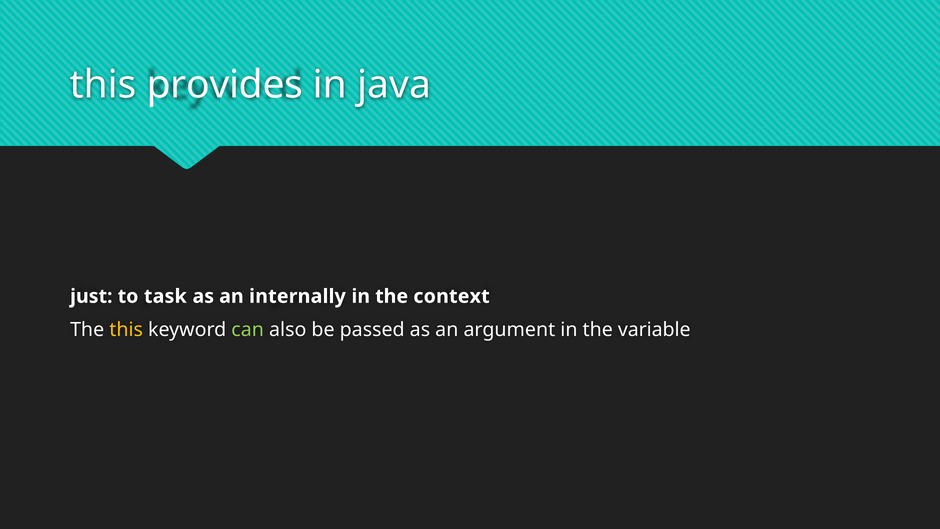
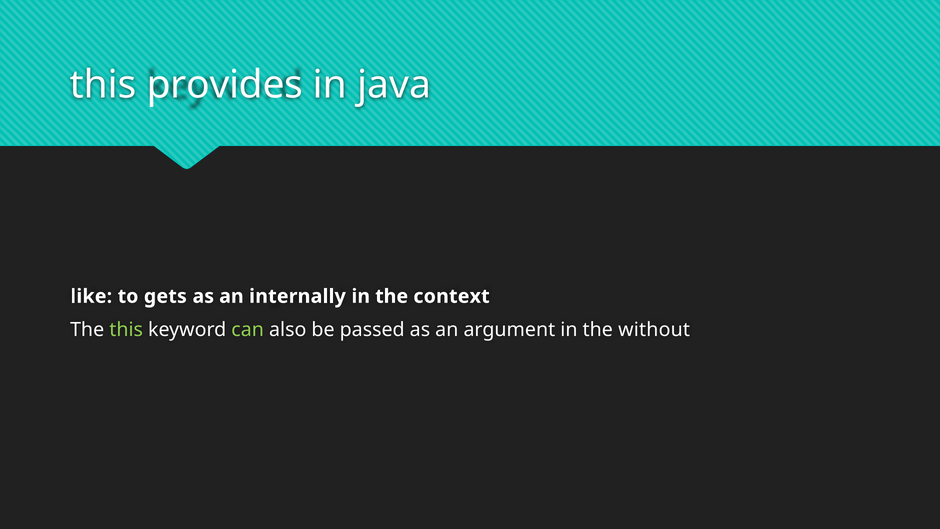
just: just -> like (91, 296)
task: task -> gets (165, 296)
this colour: yellow -> light green (126, 330)
variable: variable -> without (654, 330)
